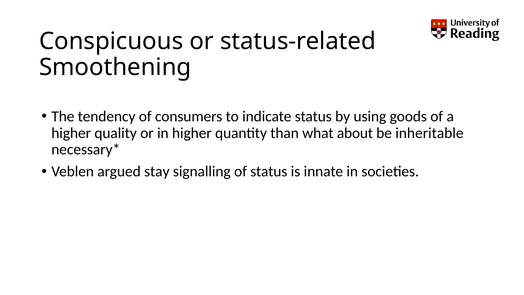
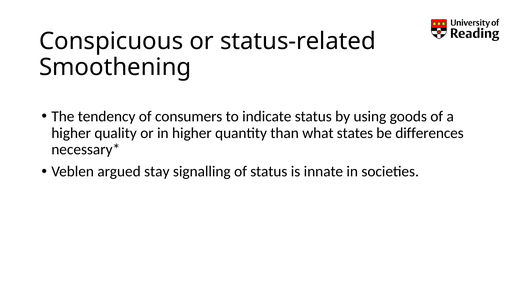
about: about -> states (355, 133)
inheritable: inheritable -> differences (430, 133)
